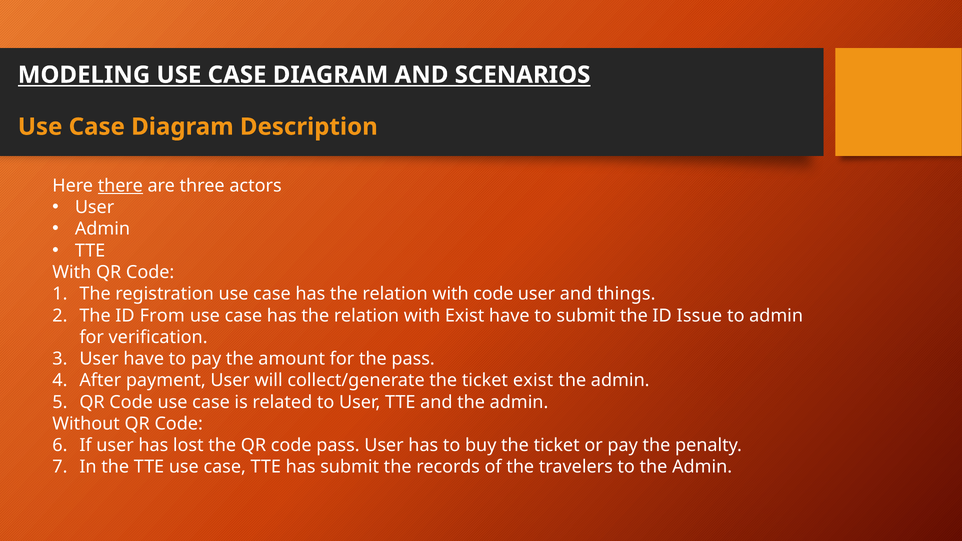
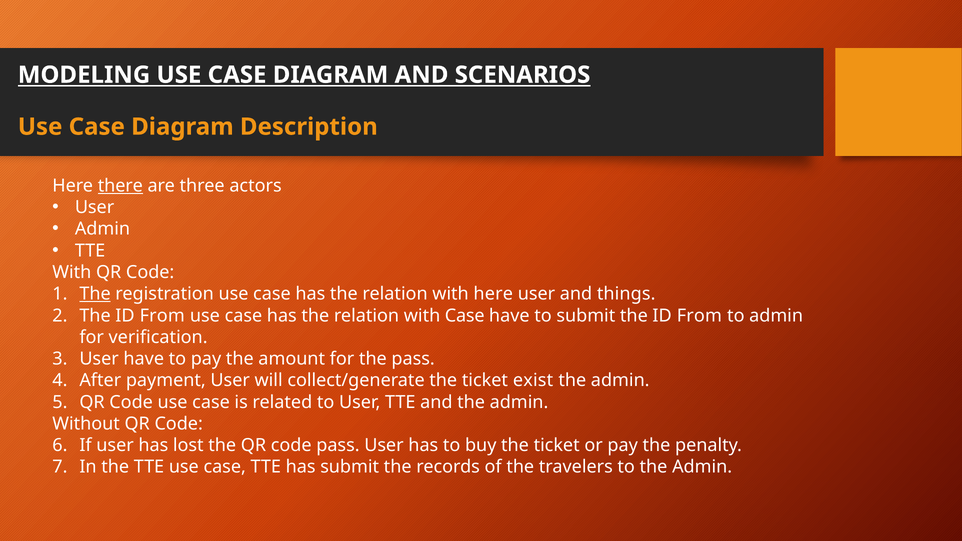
The underline: none -> present (95, 294)
with code: code -> here (493, 294)
with Exist: Exist -> Case (465, 316)
submit the ID Issue: Issue -> From (699, 316)
